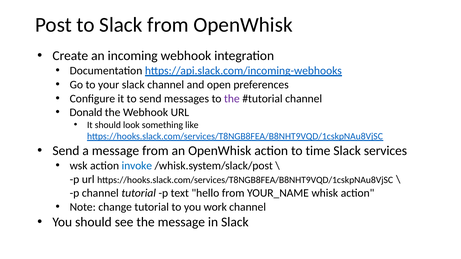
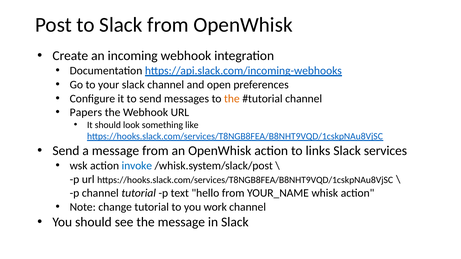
the colour: purple -> orange (232, 99)
Donald: Donald -> Papers (86, 112)
time: time -> links (318, 151)
